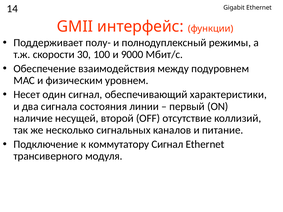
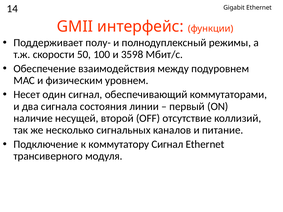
30: 30 -> 50 (84, 55)
9000: 9000 -> 3598 (132, 55)
характеристики: характеристики -> коммутаторами (228, 95)
